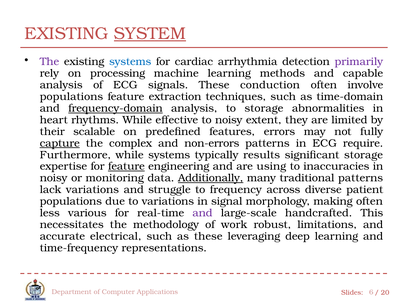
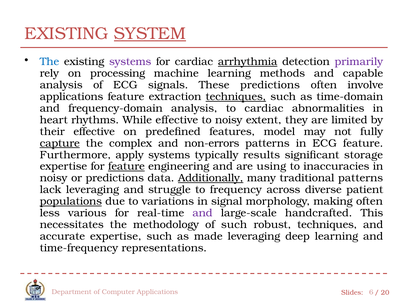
The colour: purple -> blue (49, 62)
systems colour: blue -> purple (130, 62)
arrhythmia underline: none -> present (248, 62)
These conduction: conduction -> predictions (270, 85)
populations: populations -> applications (72, 97)
techniques underline: none -> present (236, 97)
frequency-domain underline: present -> none (115, 108)
to storage: storage -> cardiac (264, 108)
their scalable: scalable -> effective (94, 132)
errors: errors -> model (279, 132)
ECG require: require -> feature (363, 143)
Furthermore while: while -> apply (130, 155)
or monitoring: monitoring -> predictions (115, 178)
lack variations: variations -> leveraging (92, 190)
populations underline: none -> present (71, 201)
of work: work -> such (234, 225)
robust limitations: limitations -> techniques (327, 225)
accurate electrical: electrical -> expertise (116, 236)
as these: these -> made (208, 236)
